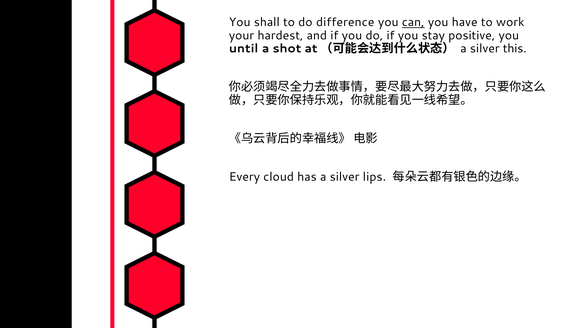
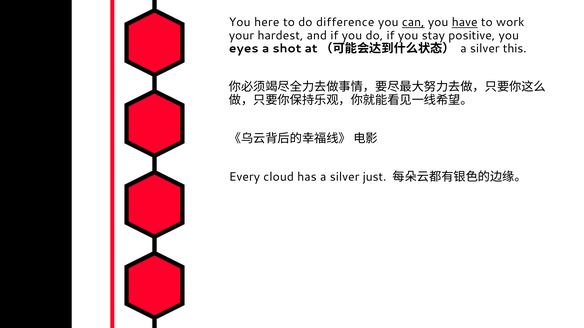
shall: shall -> here (267, 22)
have underline: none -> present (465, 22)
until: until -> eyes (244, 49)
lips: lips -> just (375, 177)
